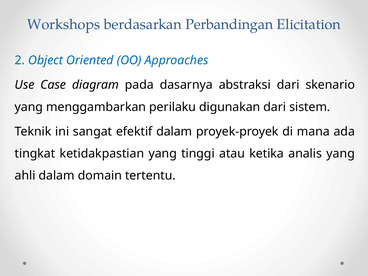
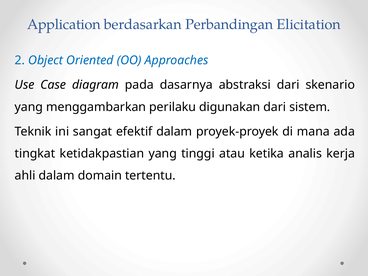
Workshops: Workshops -> Application (64, 24)
analis yang: yang -> kerja (341, 154)
